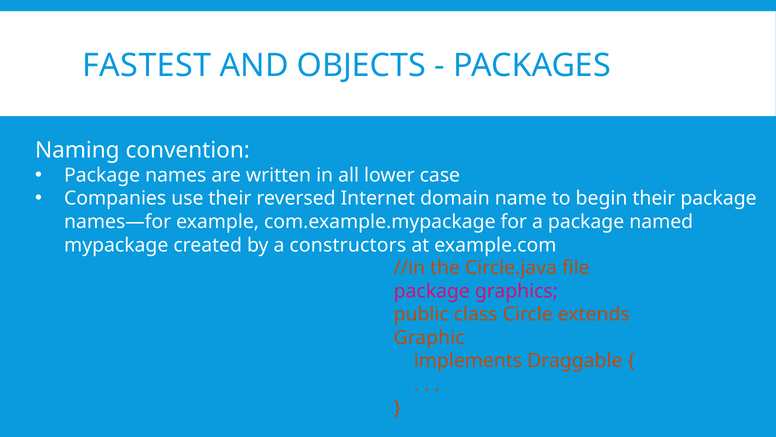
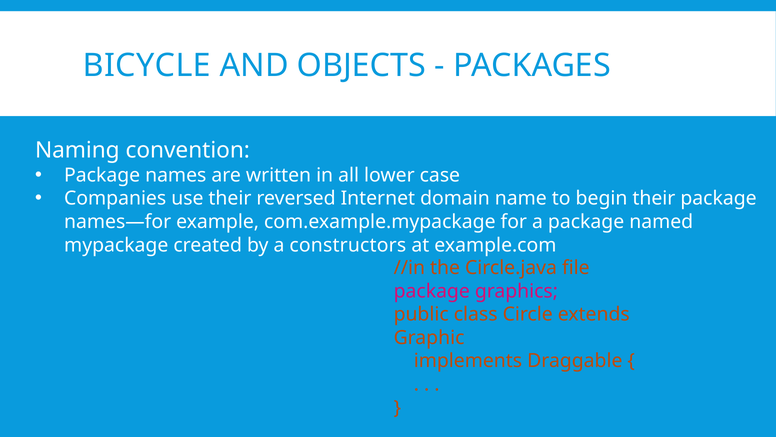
FASTEST: FASTEST -> BICYCLE (147, 65)
